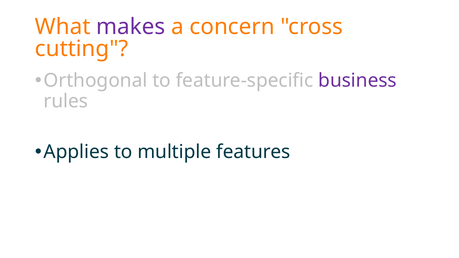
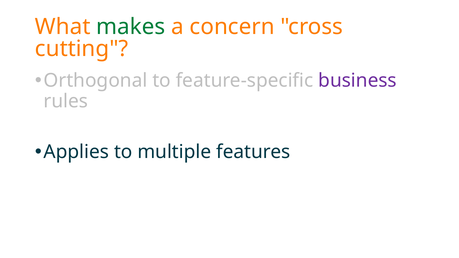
makes colour: purple -> green (131, 27)
